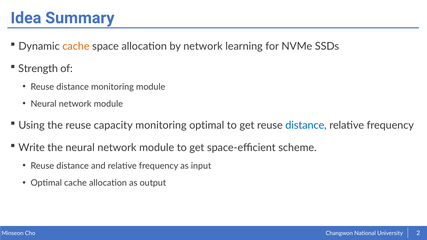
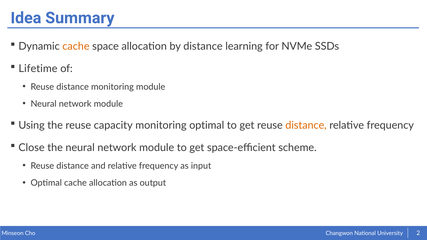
by network: network -> distance (203, 46)
Strength: Strength -> Lifetime (38, 69)
distance colour: blue -> orange (306, 125)
Write: Write -> Close (32, 148)
